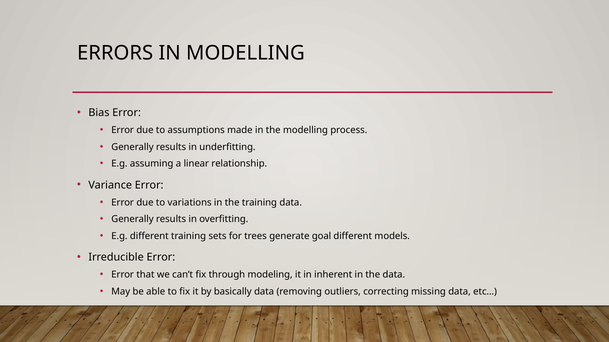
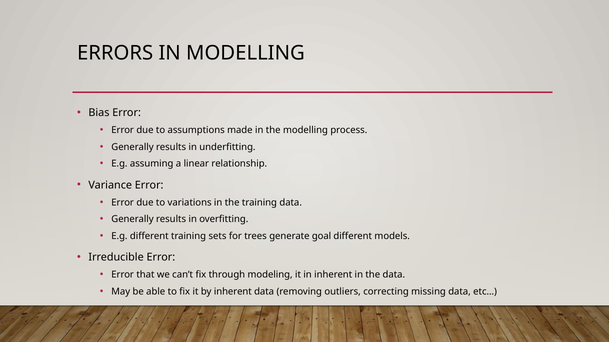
by basically: basically -> inherent (233, 292)
